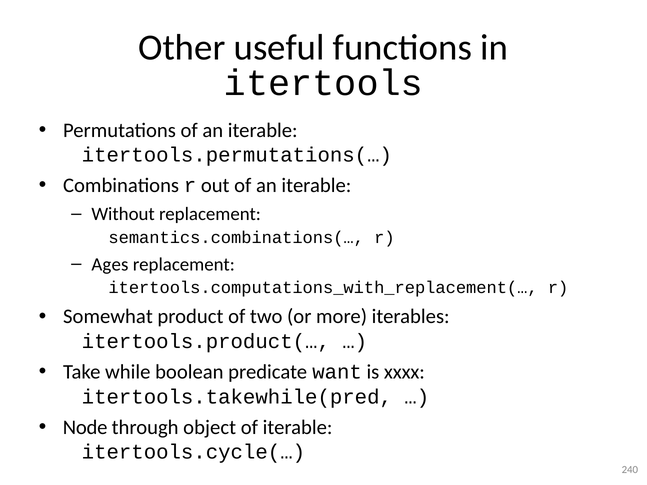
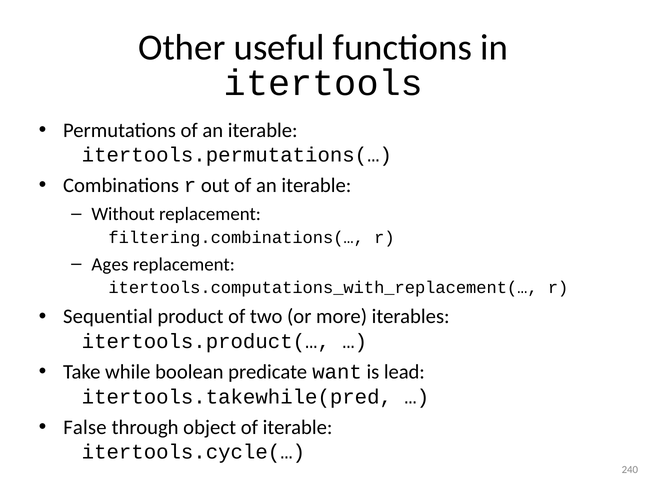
semantics.combinations(…: semantics.combinations(… -> filtering.combinations(… (236, 238)
Somewhat: Somewhat -> Sequential (108, 317)
xxxx: xxxx -> lead (404, 372)
Node: Node -> False (85, 427)
